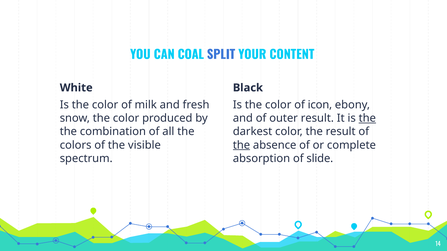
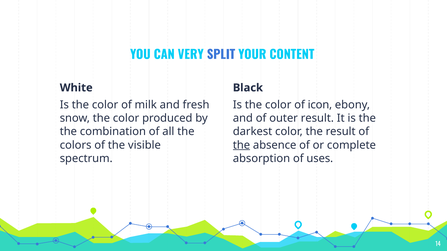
COAL: COAL -> VERY (191, 55)
the underline: present -> none (367, 118)
slide: slide -> uses (320, 159)
